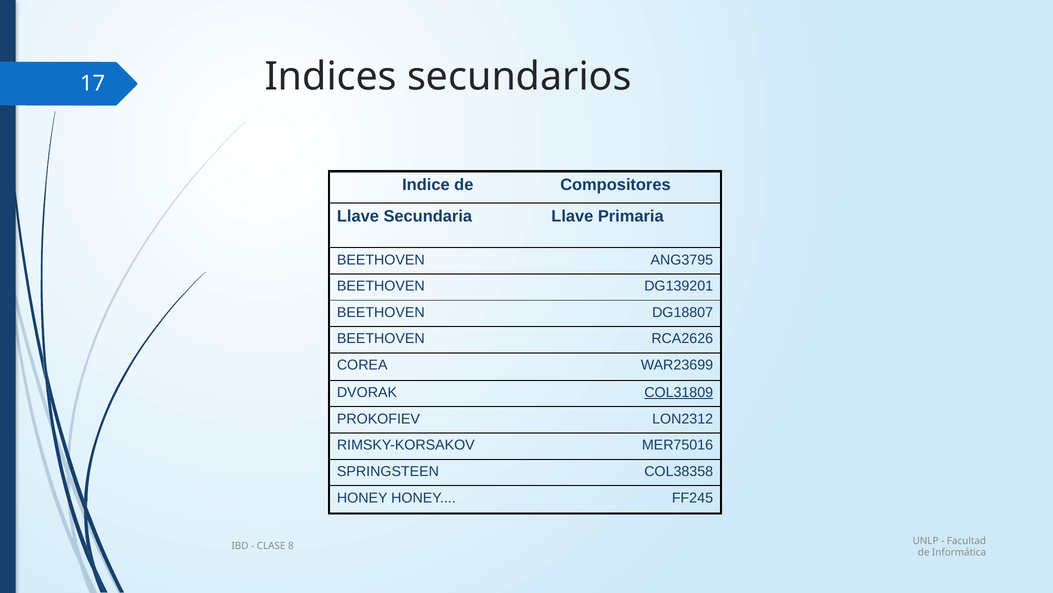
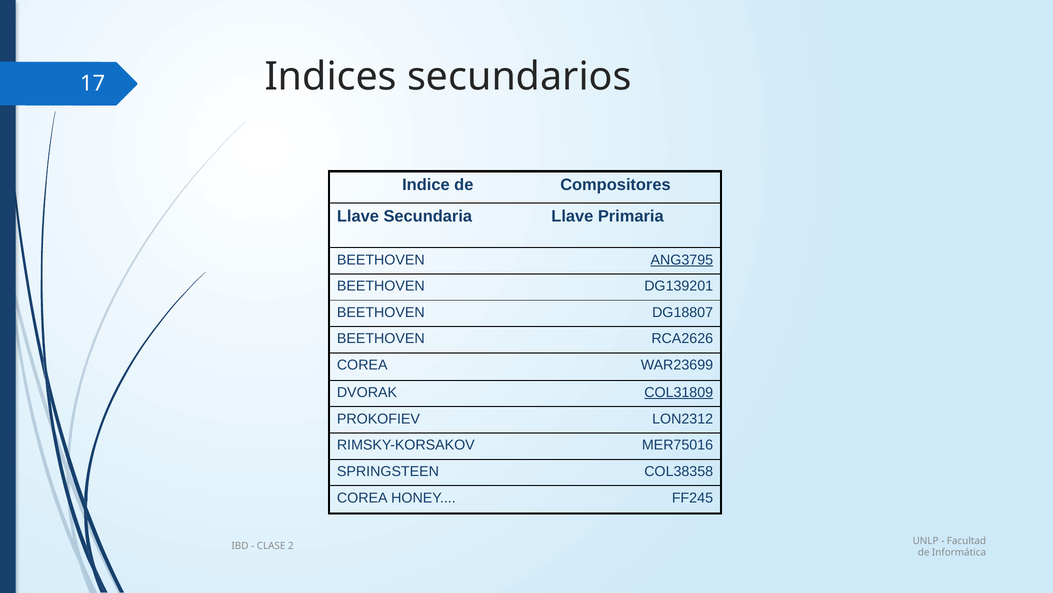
ANG3795 underline: none -> present (682, 260)
HONEY: HONEY -> COREA (362, 497)
8: 8 -> 2 (291, 546)
